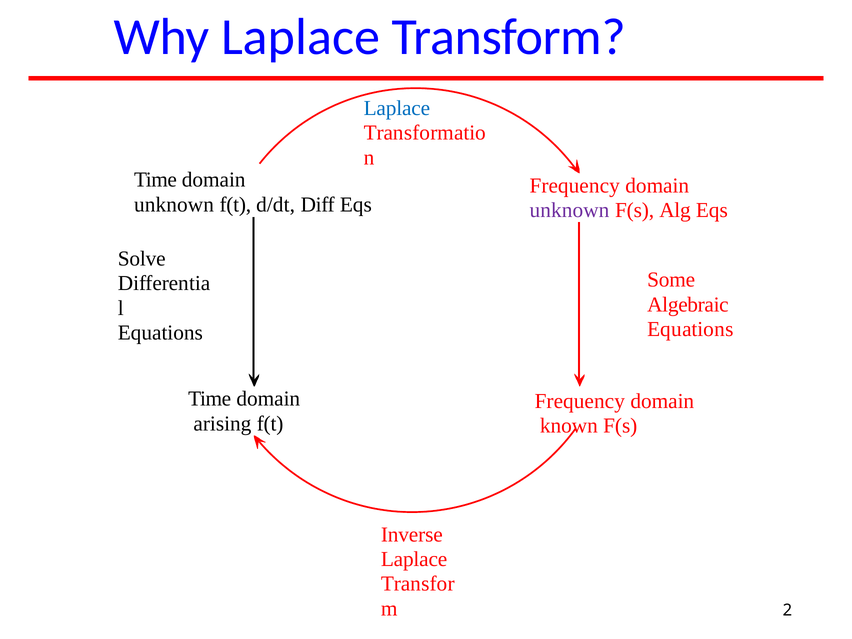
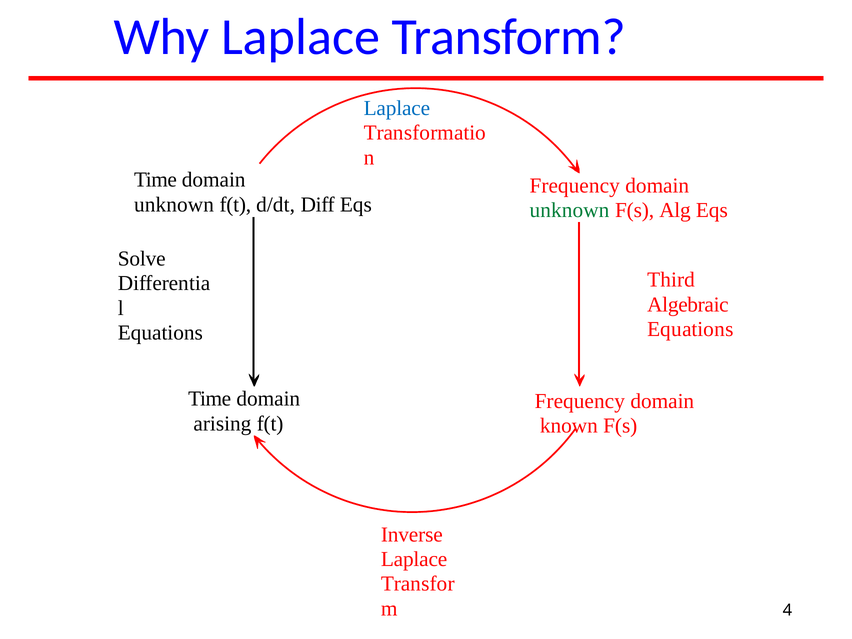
unknown colour: purple -> green (569, 210)
Some: Some -> Third (671, 280)
2: 2 -> 4 (787, 610)
